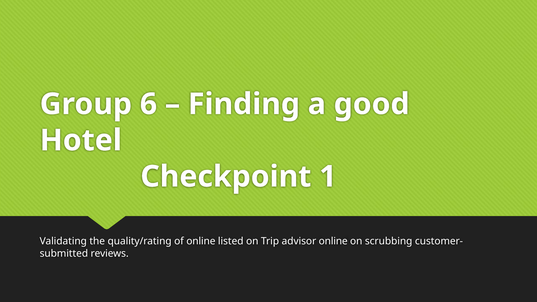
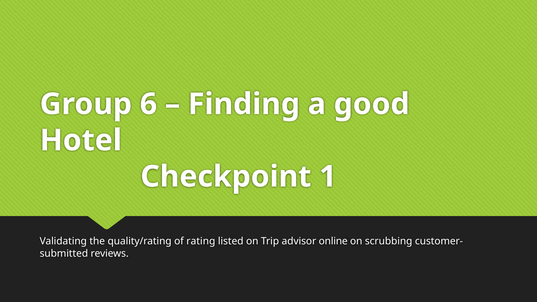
of online: online -> rating (201, 241)
